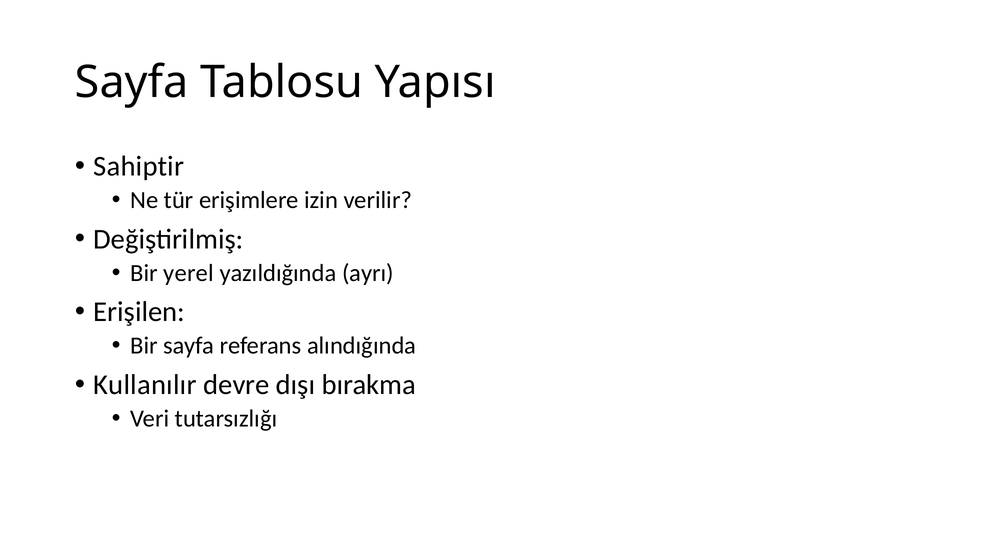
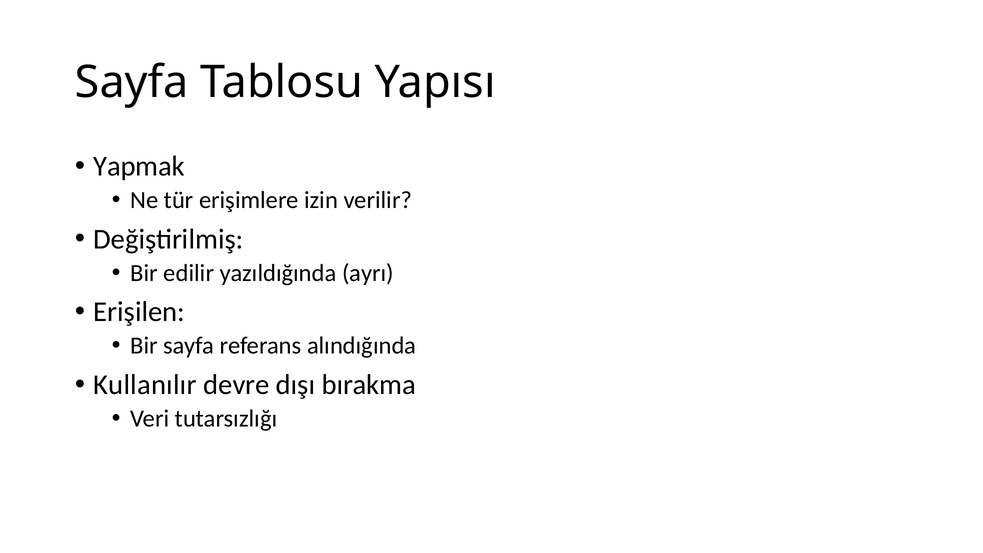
Sahiptir: Sahiptir -> Yapmak (139, 166)
yerel: yerel -> edilir (189, 273)
